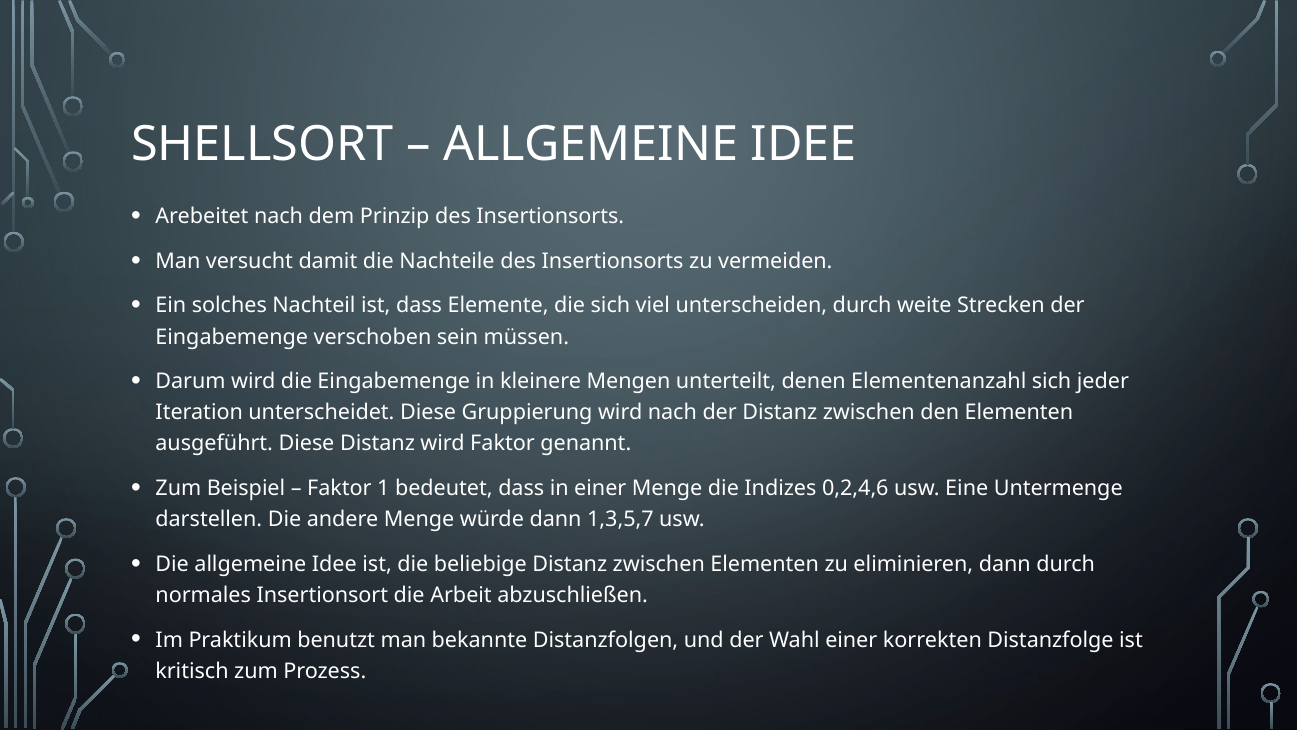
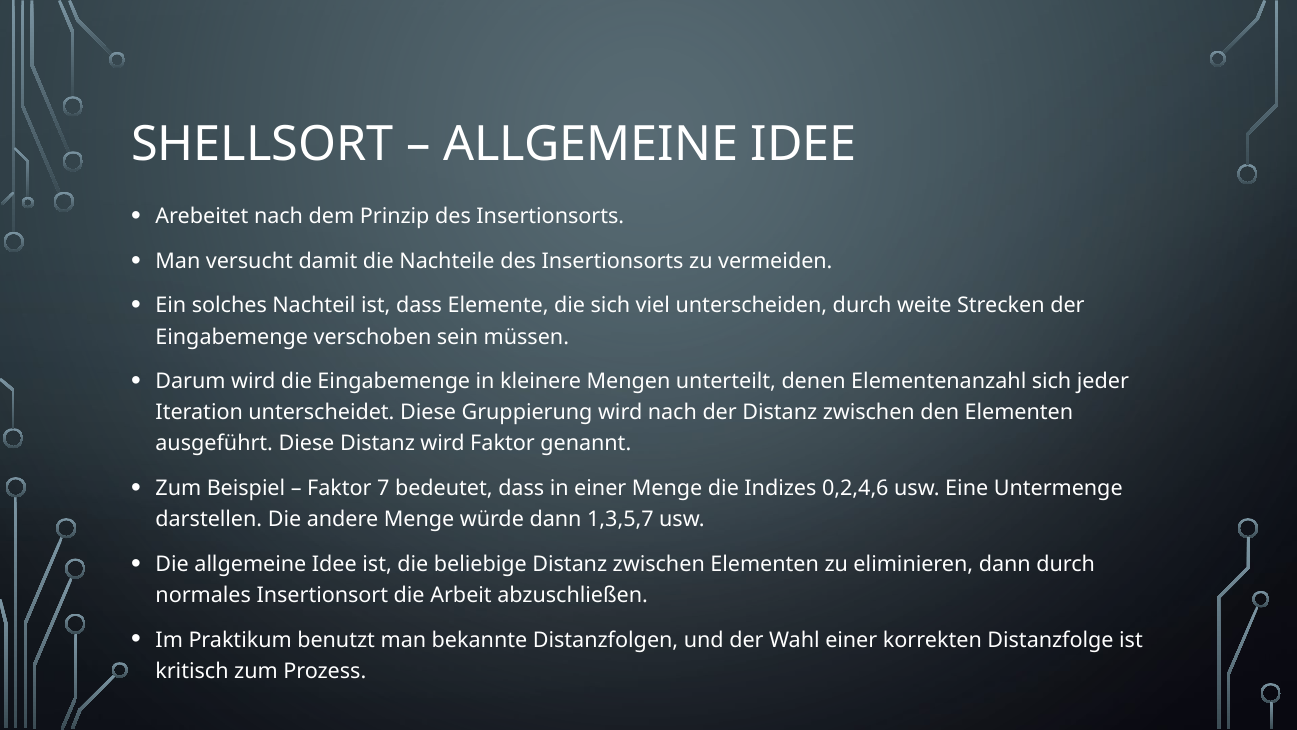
1: 1 -> 7 (383, 488)
